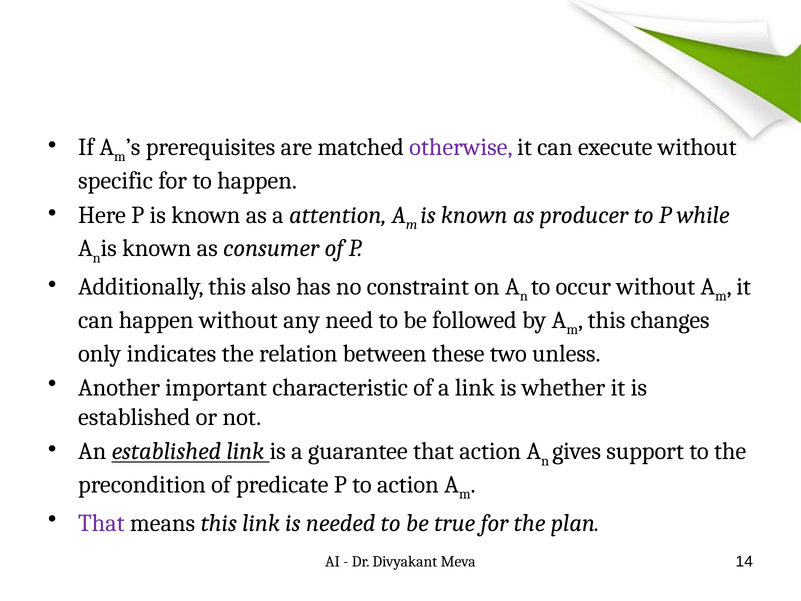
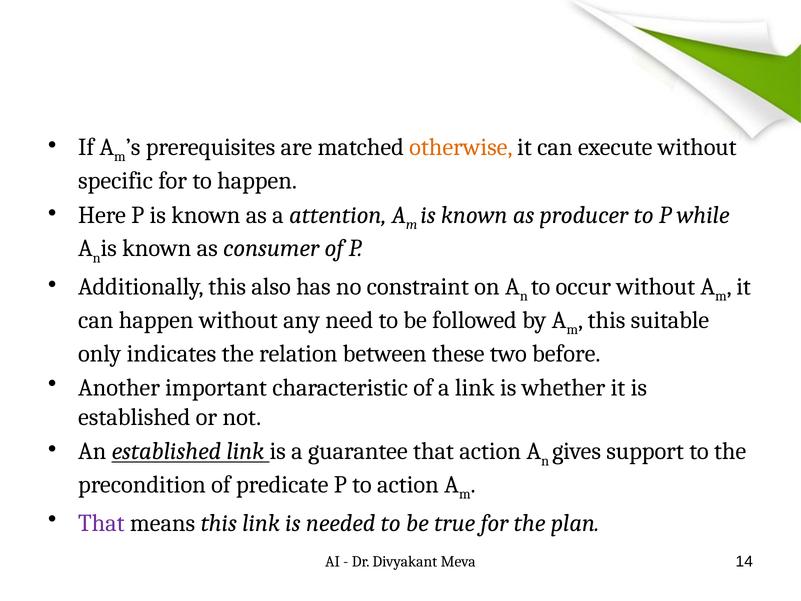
otherwise colour: purple -> orange (461, 147)
changes: changes -> suitable (670, 320)
unless: unless -> before (566, 353)
